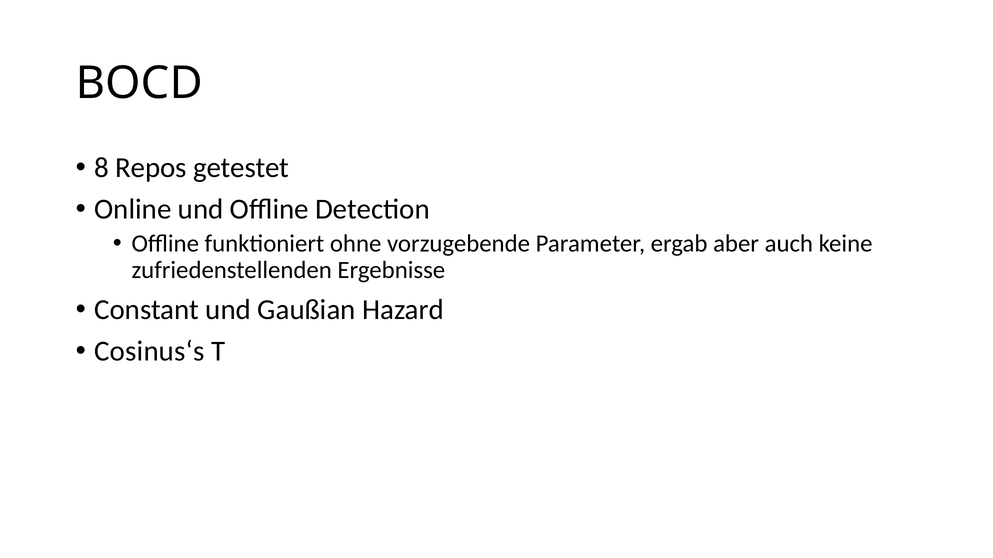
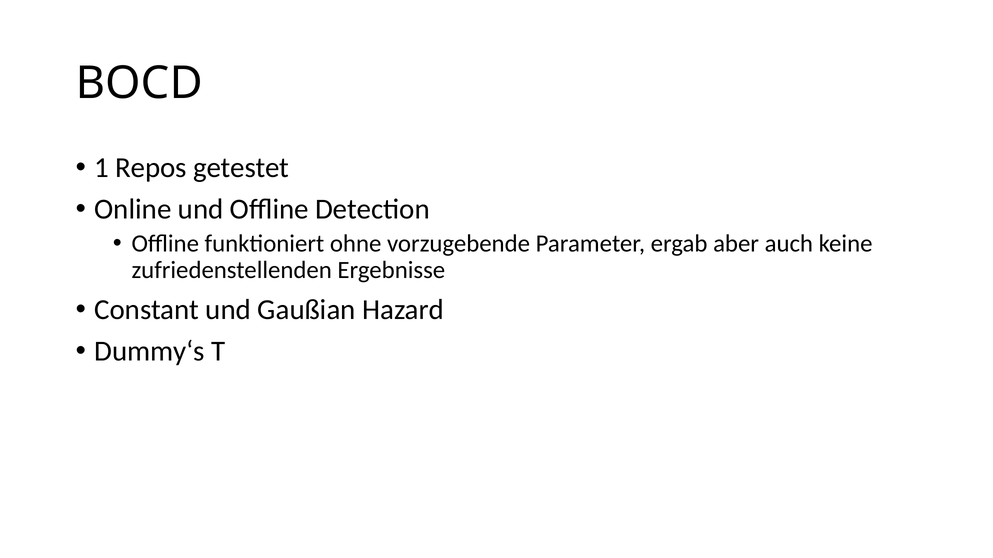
8: 8 -> 1 (102, 168)
Cosinus‘s: Cosinus‘s -> Dummy‘s (150, 352)
